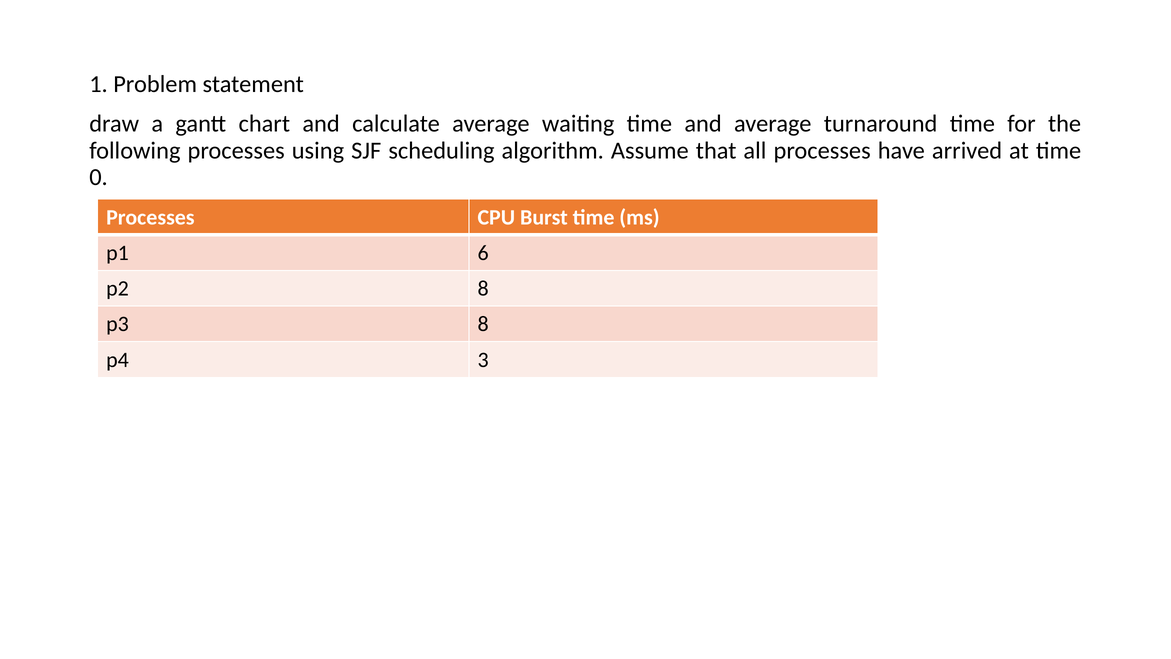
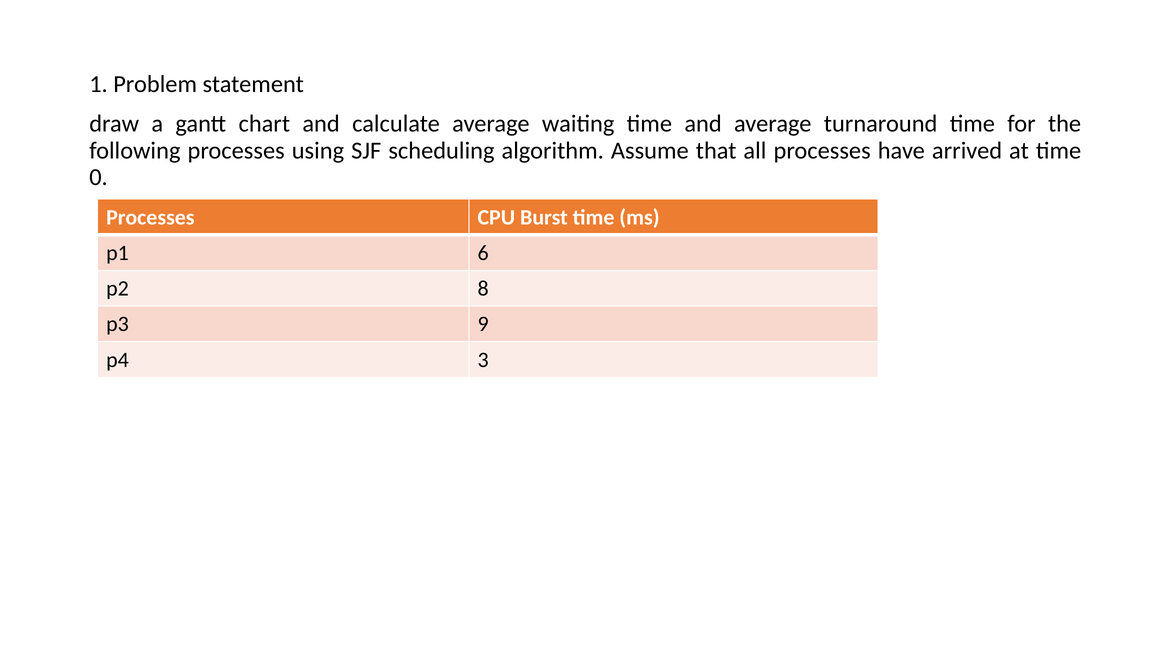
p3 8: 8 -> 9 (483, 324)
